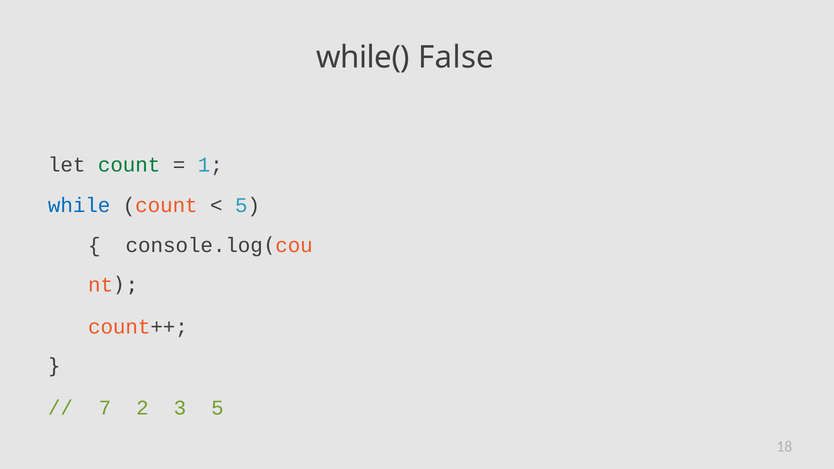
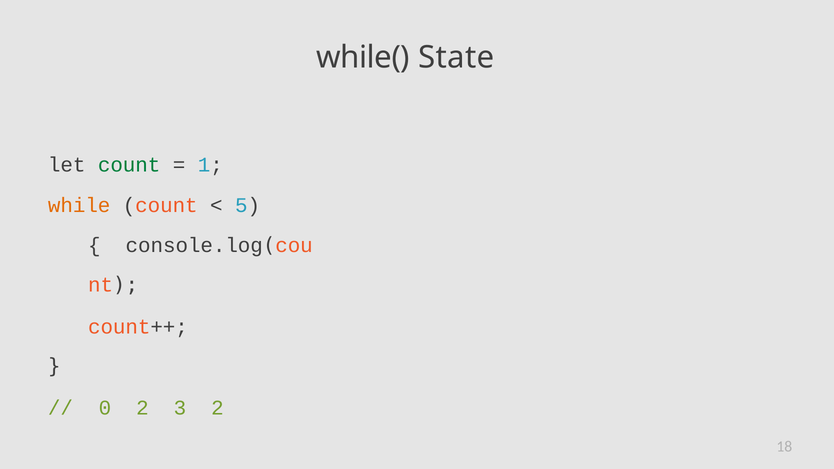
False: False -> State (456, 57)
while colour: blue -> orange (79, 206)
7: 7 -> 0 (105, 408)
3 5: 5 -> 2 (217, 408)
